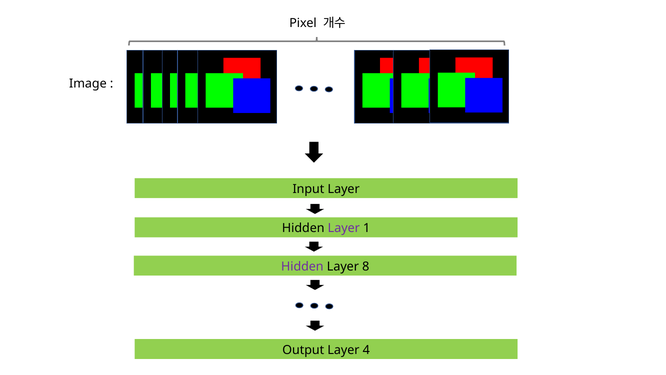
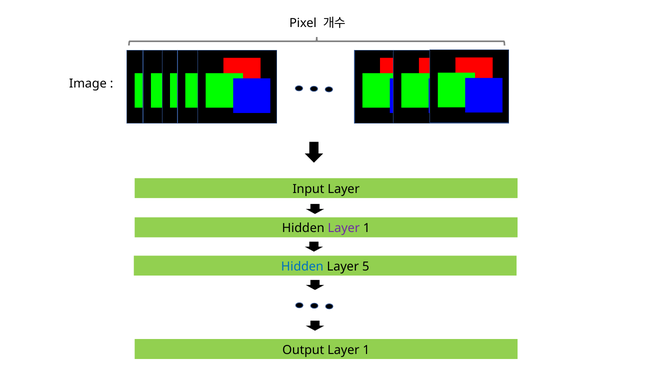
Hidden colour: purple -> blue (302, 266)
8: 8 -> 5 (366, 266)
Output Layer 4: 4 -> 1 (366, 350)
